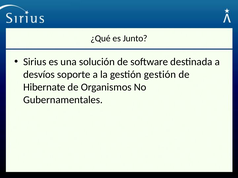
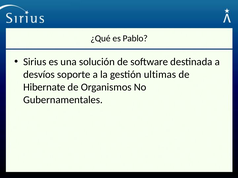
Junto: Junto -> Pablo (135, 39)
gestión gestión: gestión -> ultimas (160, 75)
